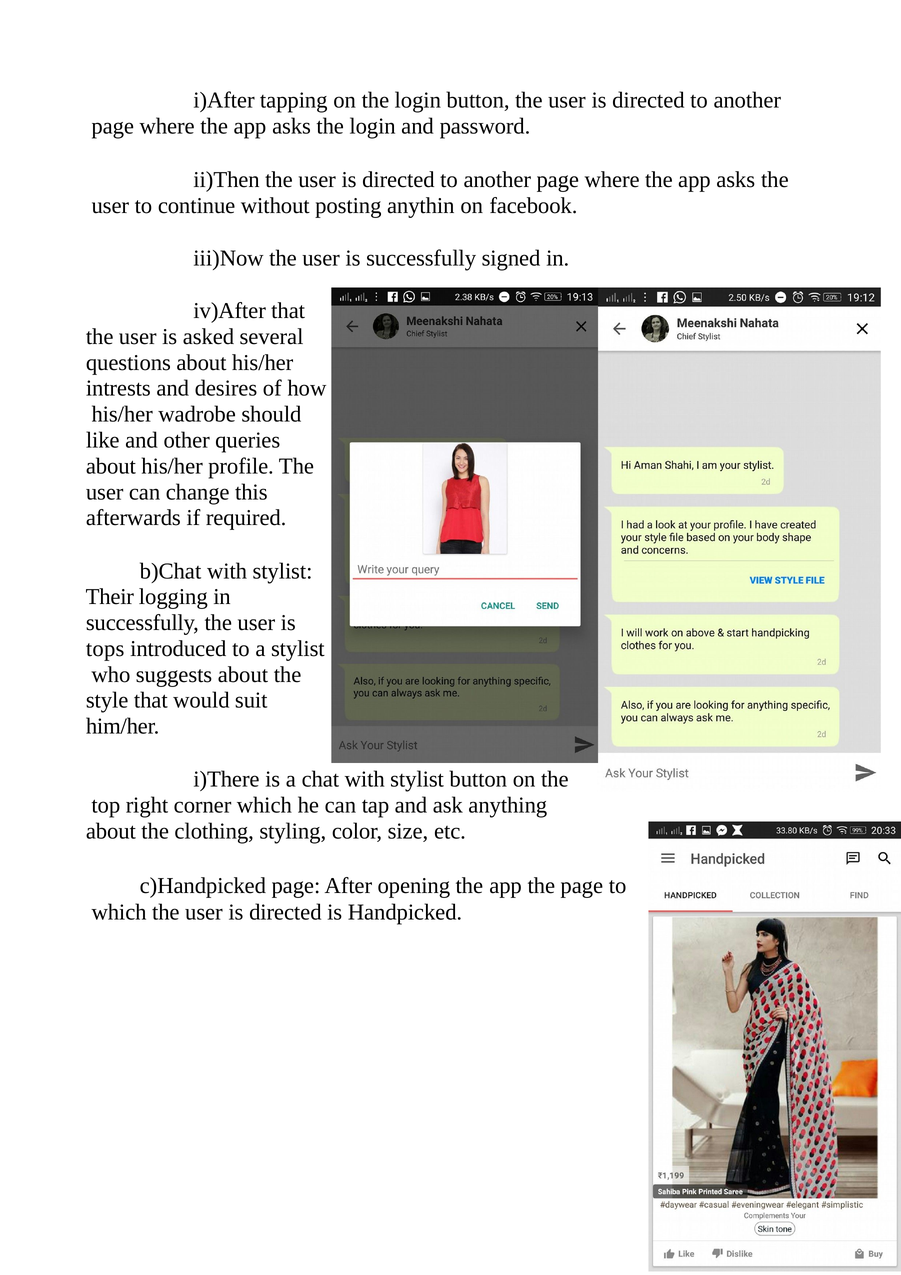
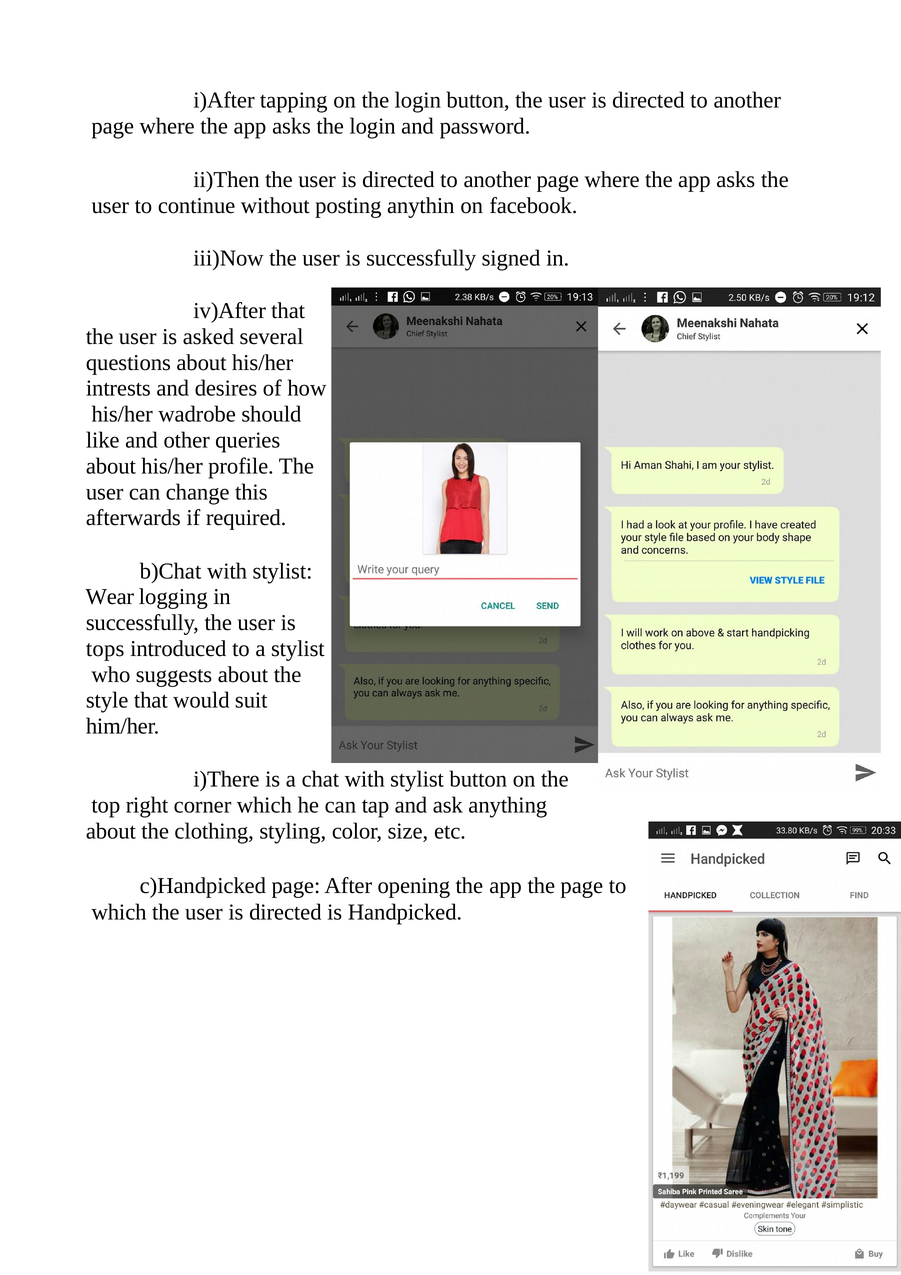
Their: Their -> Wear (110, 597)
